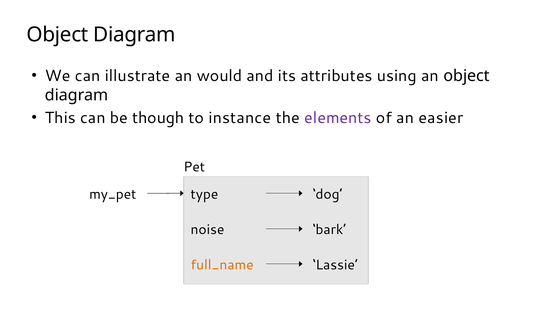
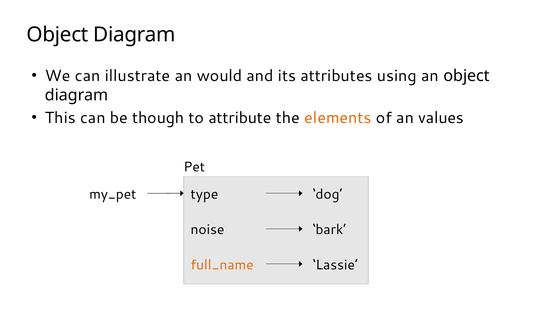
instance: instance -> attribute (240, 118)
elements colour: purple -> orange (338, 118)
easier: easier -> values (441, 118)
